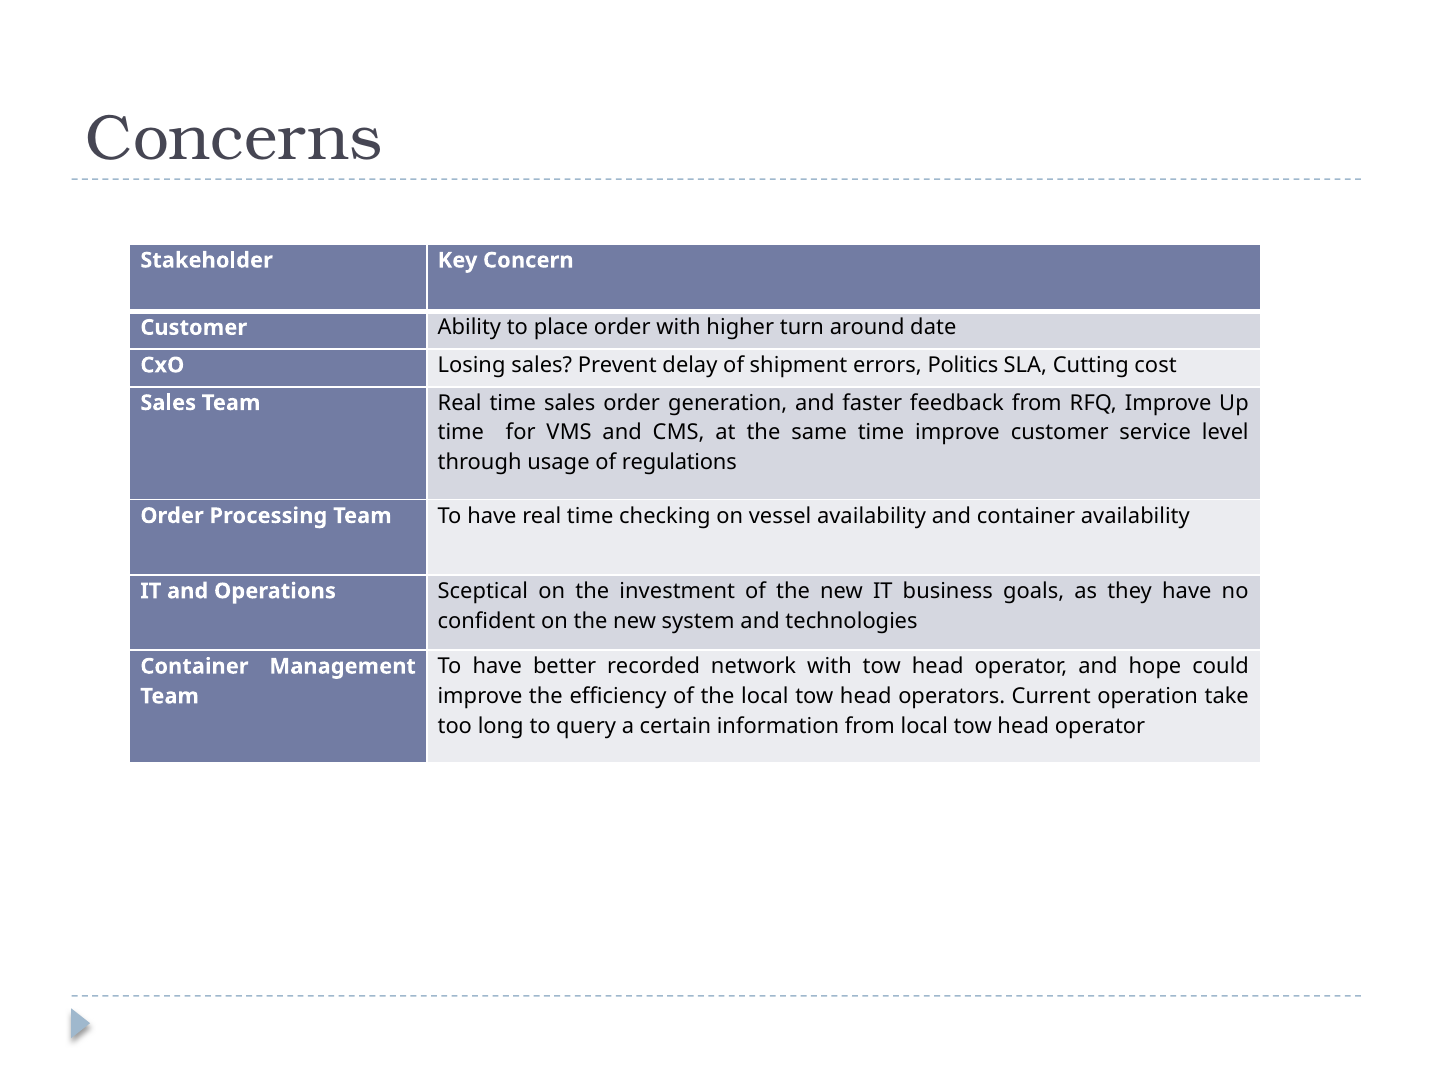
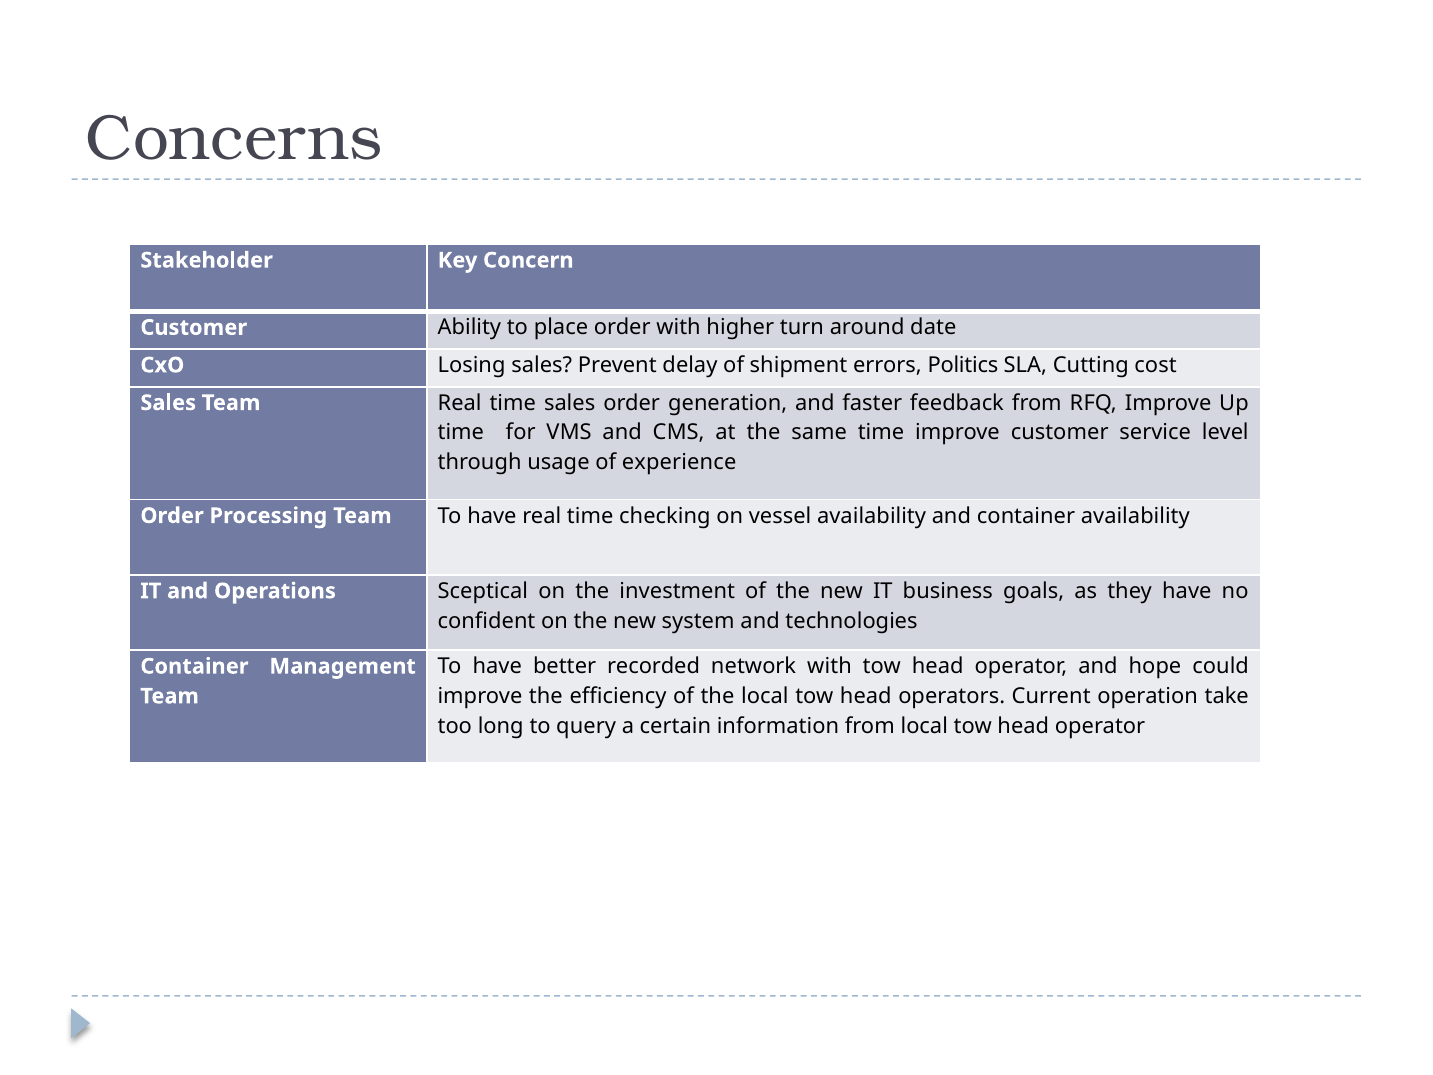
regulations: regulations -> experience (679, 462)
